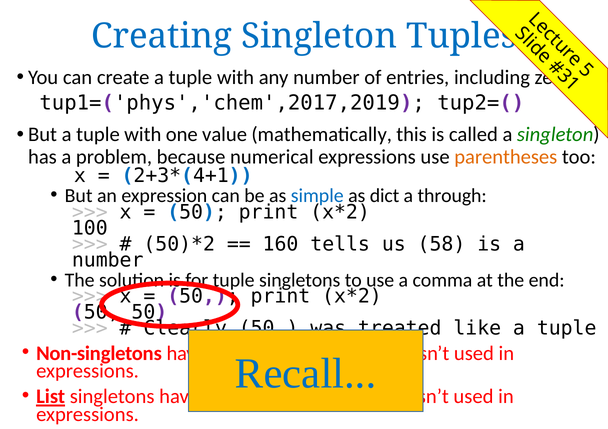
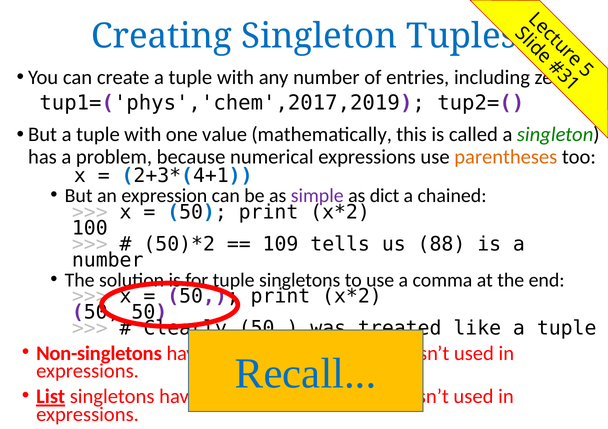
simple colour: blue -> purple (317, 196)
through: through -> chained (452, 196)
160: 160 -> 109 (281, 244)
58: 58 -> 88 (441, 244)
